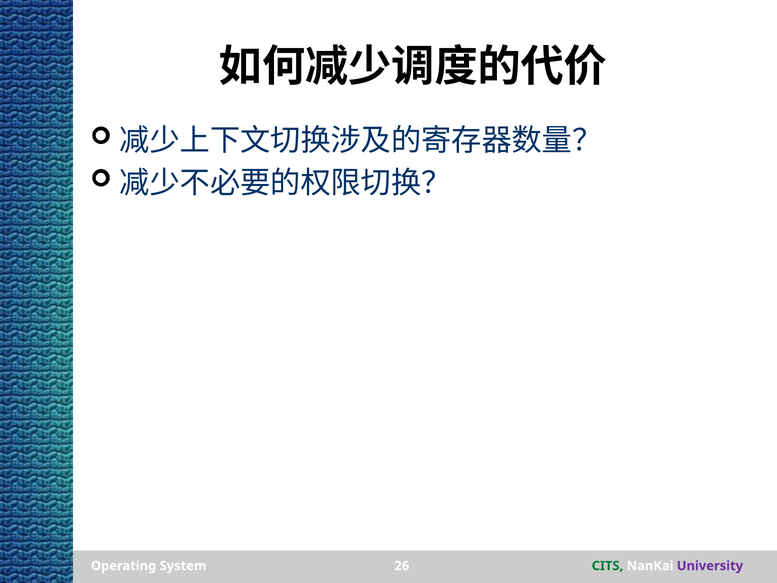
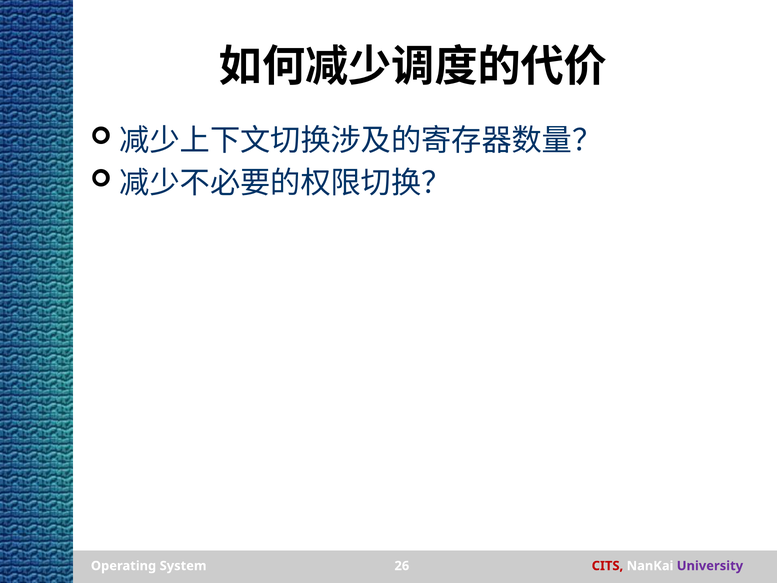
CITS colour: green -> red (607, 566)
